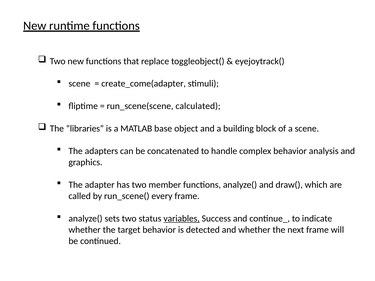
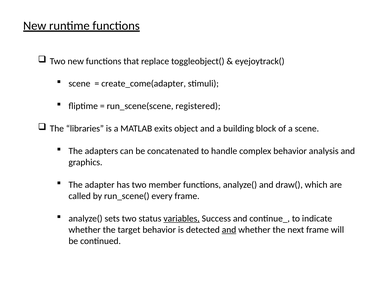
calculated: calculated -> registered (198, 106)
base: base -> exits (163, 129)
and underline: none -> present (229, 230)
